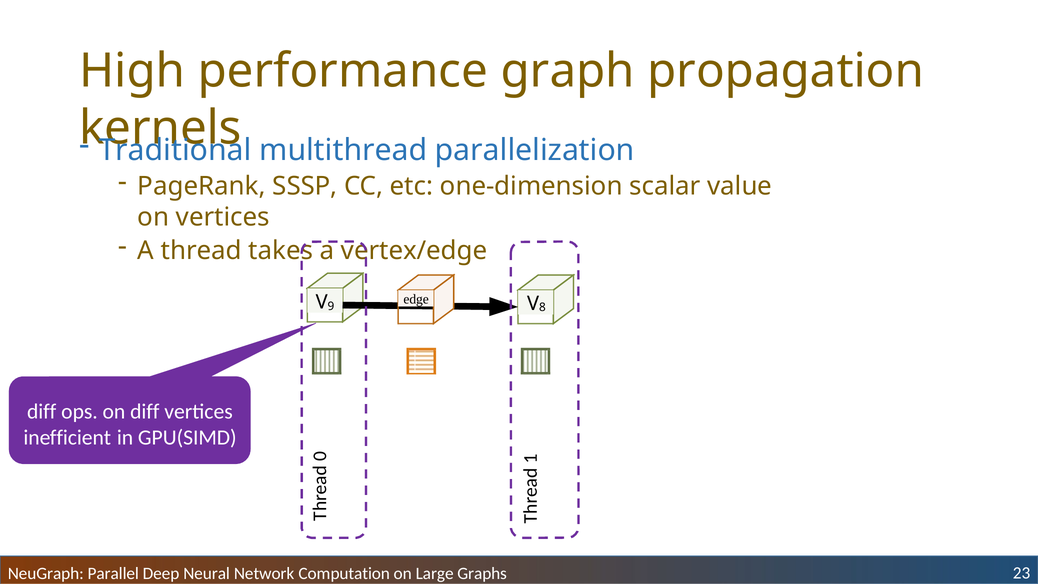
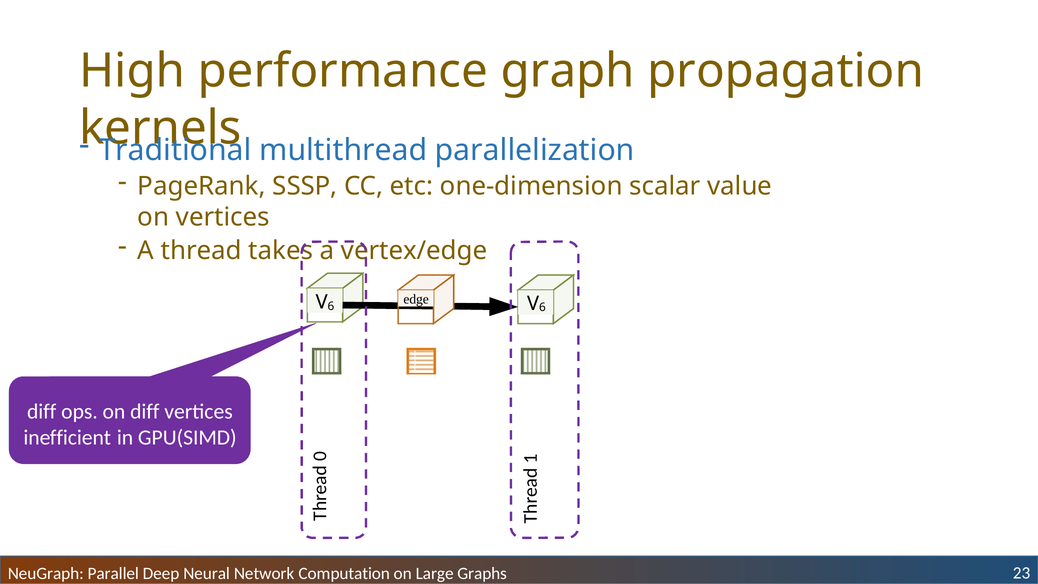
9: 9 -> 6 (331, 306)
8: 8 -> 6 (542, 307)
